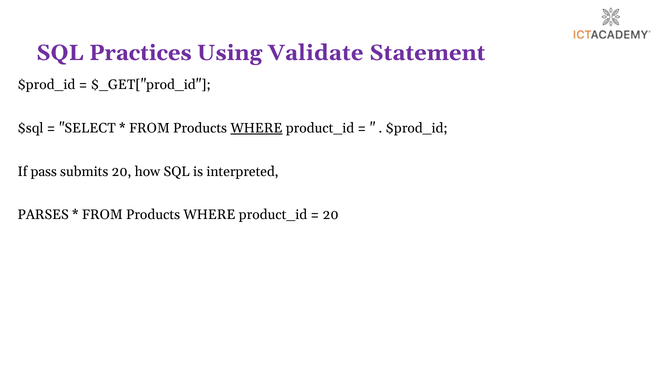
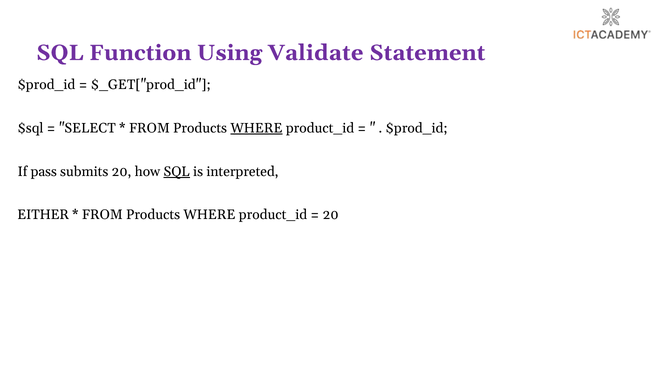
Practices: Practices -> Function (140, 53)
SQL underline: none -> present (177, 172)
PARSES: PARSES -> EITHER (43, 215)
